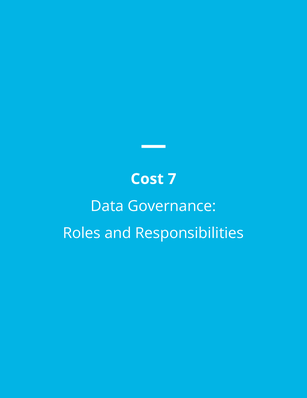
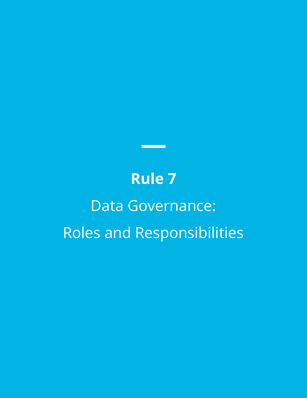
Cost: Cost -> Rule (147, 179)
